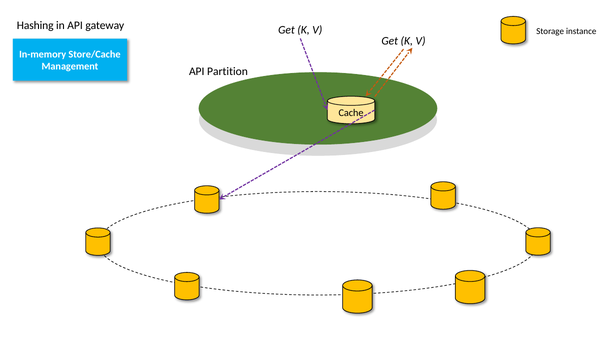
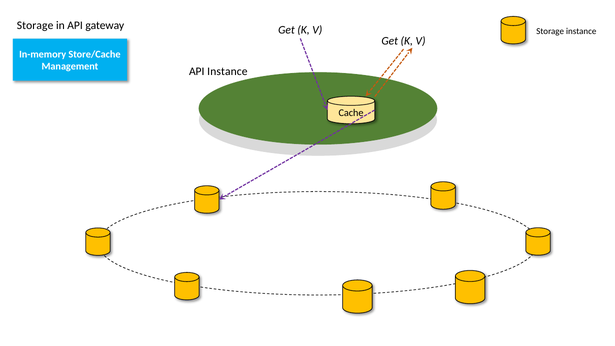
Hashing: Hashing -> Storage (35, 26)
API Partition: Partition -> Instance (227, 71)
